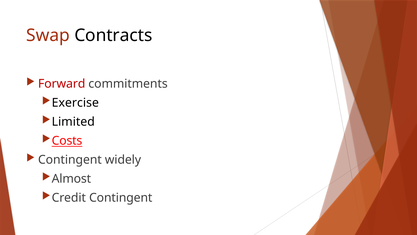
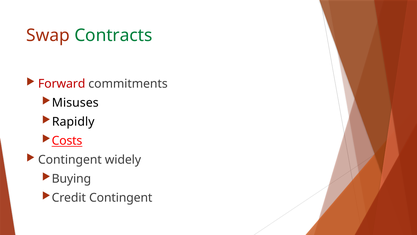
Contracts colour: black -> green (113, 35)
Exercise: Exercise -> Misuses (75, 103)
Limited: Limited -> Rapidly (73, 122)
Almost: Almost -> Buying (71, 178)
